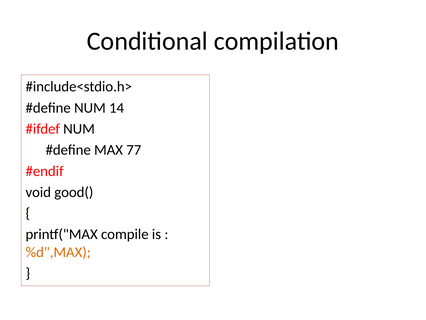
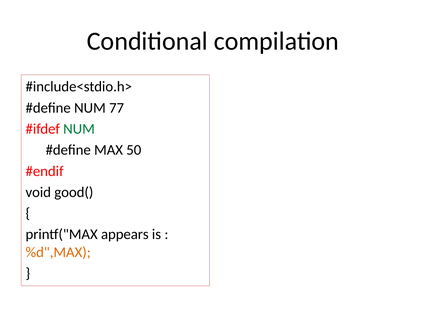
14: 14 -> 77 (117, 108)
NUM colour: black -> green (79, 129)
77: 77 -> 50 (134, 150)
compile: compile -> appears (125, 234)
